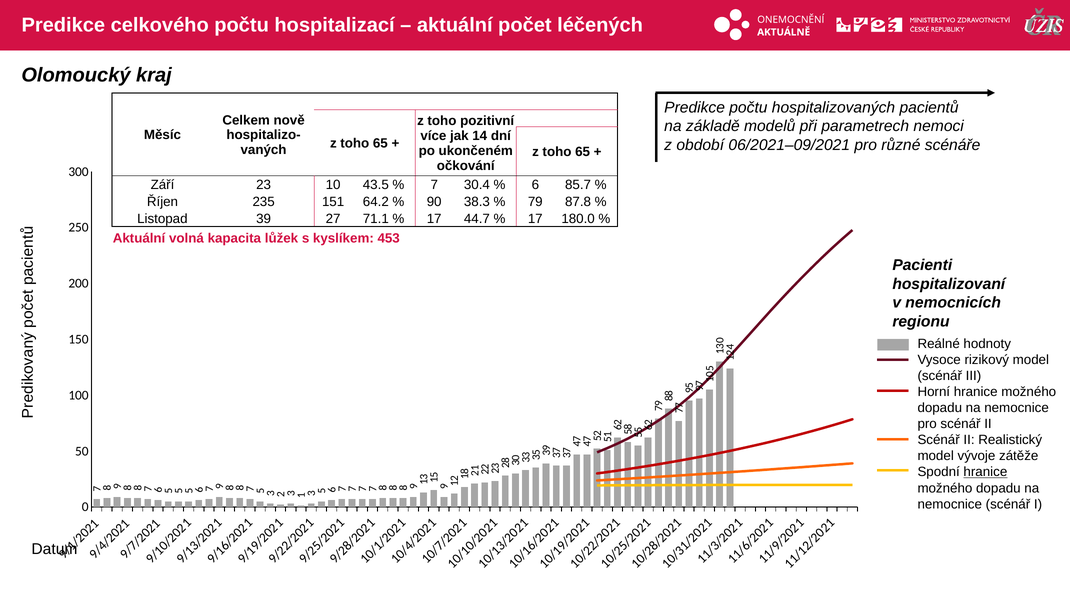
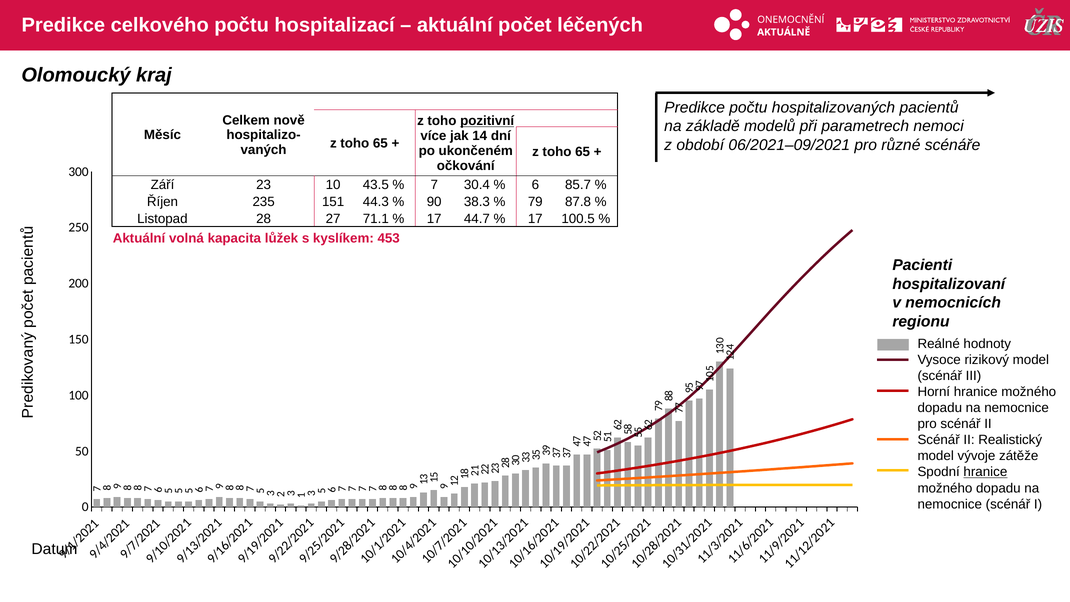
pozitivní underline: none -> present (487, 121)
64.2: 64.2 -> 44.3 (376, 202)
39: 39 -> 28 (264, 219)
180.0: 180.0 -> 100.5 (578, 219)
